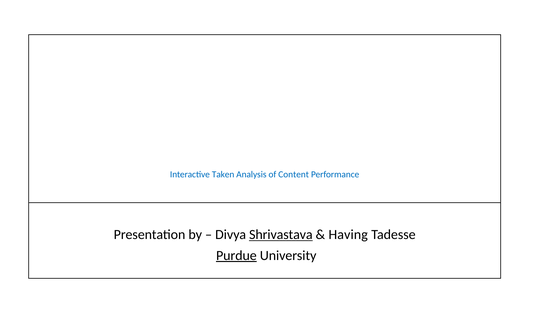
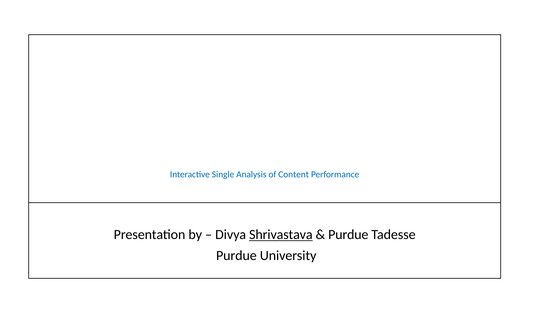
Taken: Taken -> Single (223, 174)
Having: Having -> Purdue (348, 235)
Purdue underline: present -> none (236, 255)
